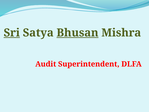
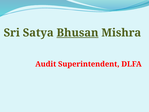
Sri underline: present -> none (12, 33)
